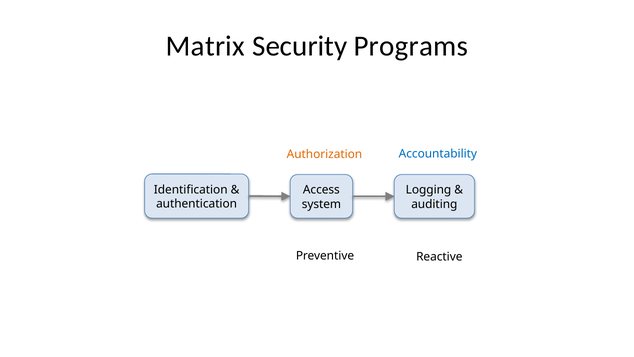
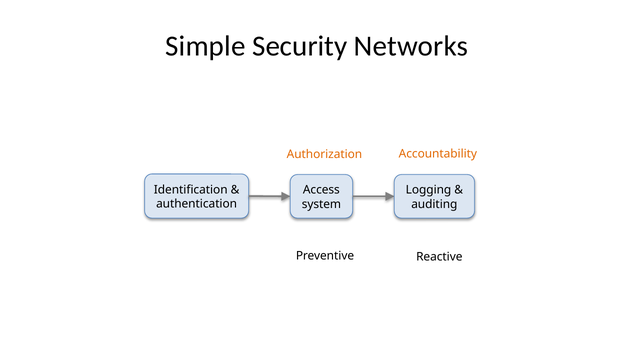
Matrix: Matrix -> Simple (205, 46)
Programs: Programs -> Networks (411, 46)
Accountability colour: blue -> orange (438, 154)
